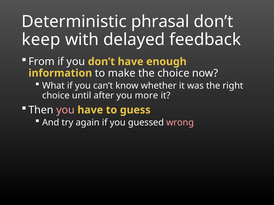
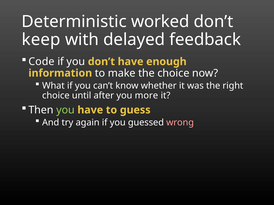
phrasal: phrasal -> worked (160, 22)
From: From -> Code (42, 62)
you colour: pink -> light green (65, 110)
